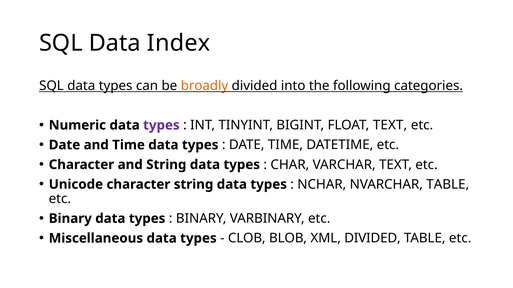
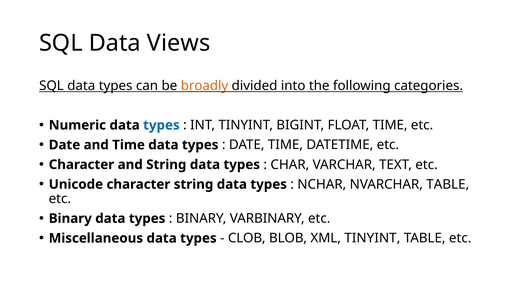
Index: Index -> Views (179, 43)
types colour: purple -> blue (161, 125)
FLOAT TEXT: TEXT -> TIME (390, 125)
XML DIVIDED: DIVIDED -> TINYINT (372, 239)
